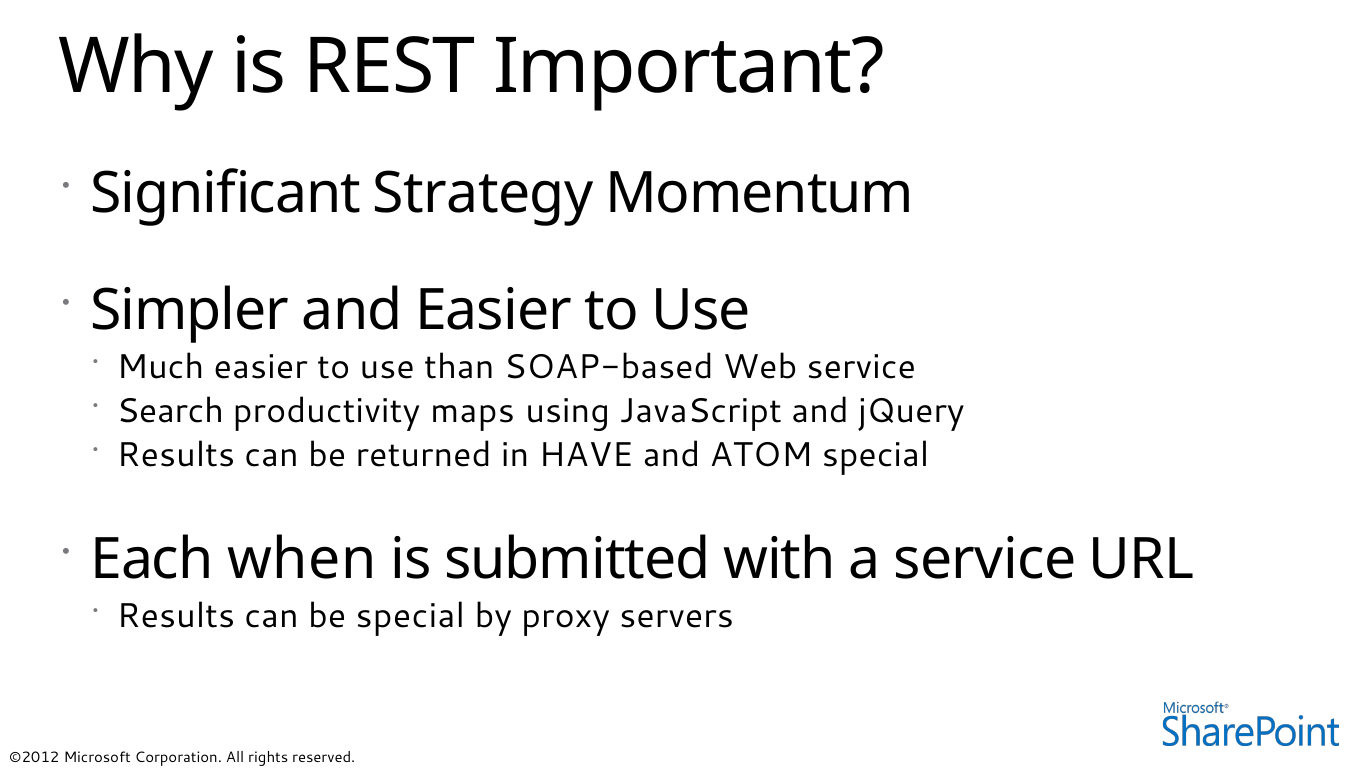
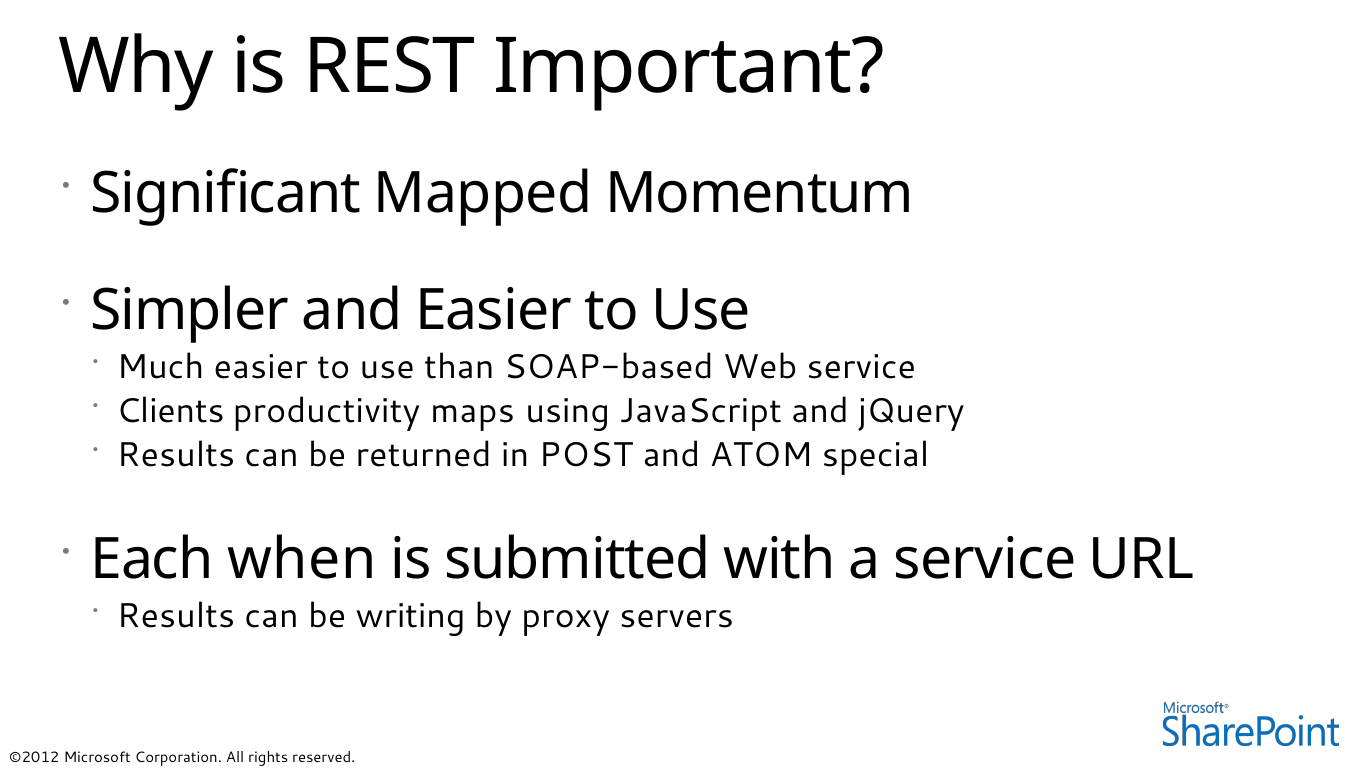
Strategy: Strategy -> Mapped (483, 193)
Search: Search -> Clients (170, 411)
HAVE: HAVE -> POST (586, 454)
be special: special -> writing (411, 615)
